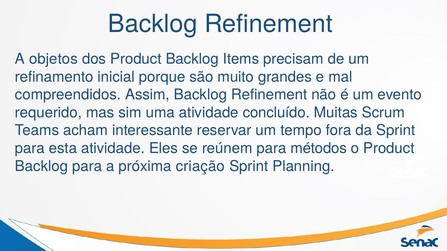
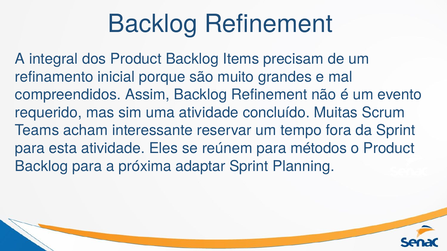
objetos: objetos -> integral (53, 59)
criação: criação -> adaptar (200, 166)
